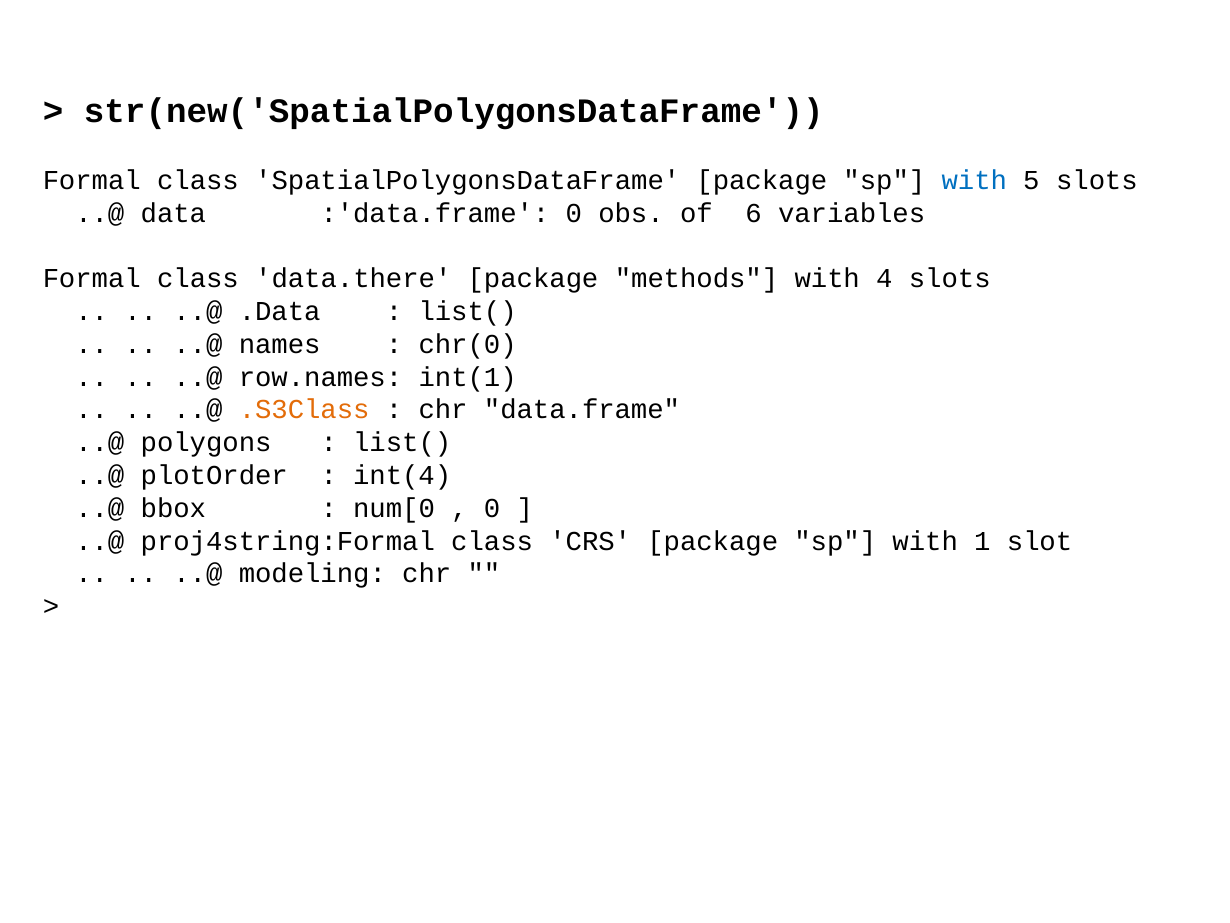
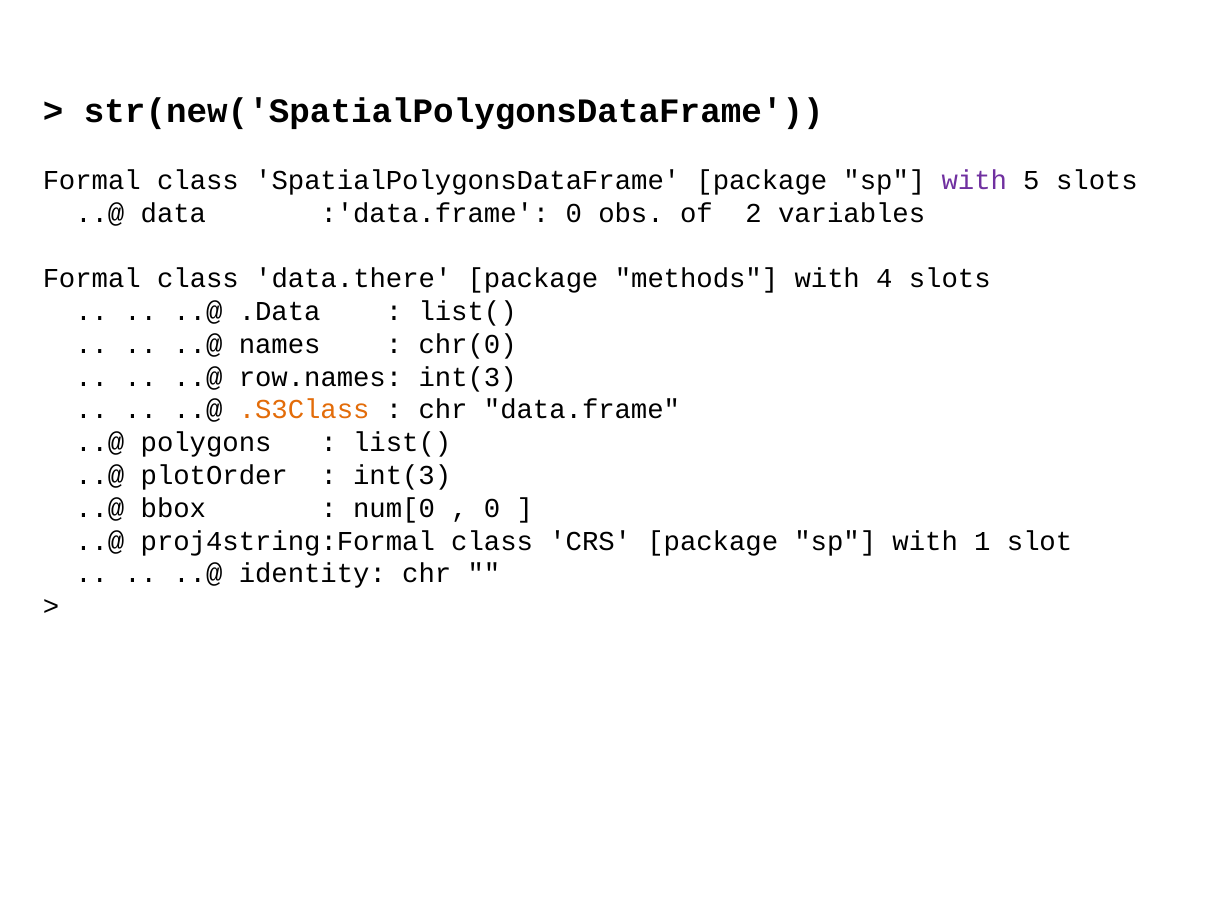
with colour: blue -> purple (974, 180)
6: 6 -> 2 (754, 213)
row.names int(1: int(1 -> int(3 (468, 377)
int(4: int(4 -> int(3 (402, 475)
modeling: modeling -> identity (312, 574)
